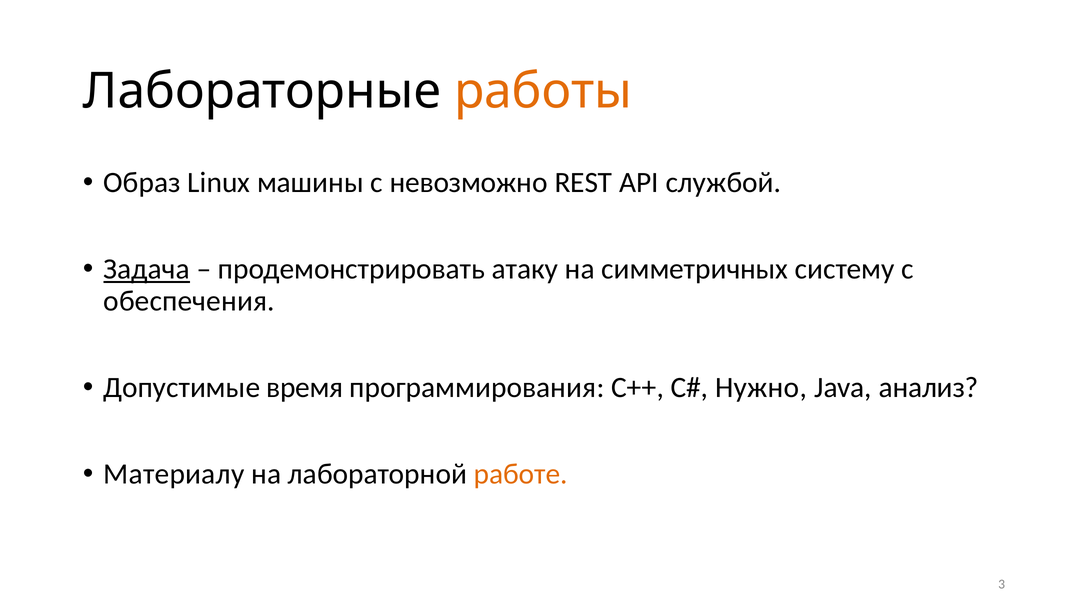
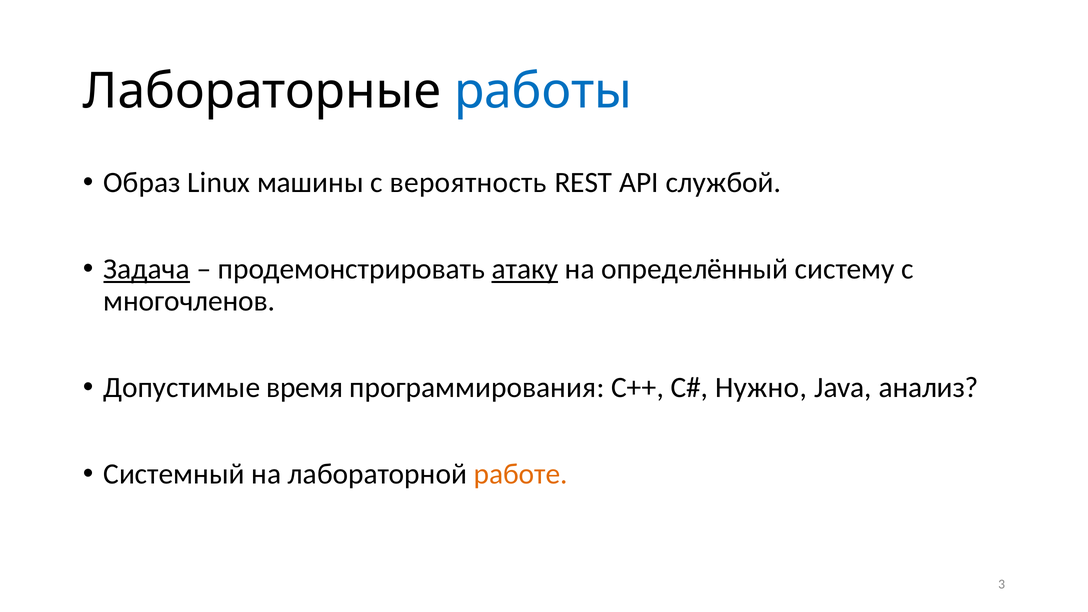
работы colour: orange -> blue (543, 91)
невозможно: невозможно -> вероятность (468, 183)
атаку underline: none -> present (525, 269)
симметричных: симметричных -> определённый (695, 269)
обеспечения: обеспечения -> многочленов (189, 301)
Материалу: Материалу -> Системный (174, 474)
